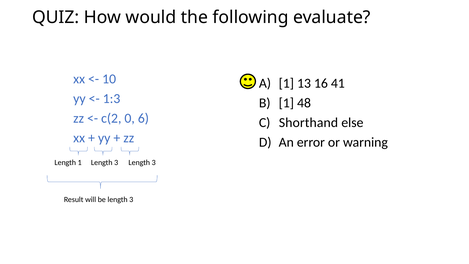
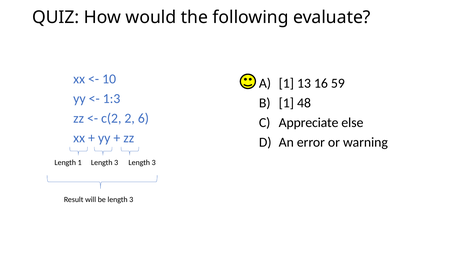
41: 41 -> 59 (338, 83)
0: 0 -> 2 (130, 118)
Shorthand: Shorthand -> Appreciate (309, 122)
